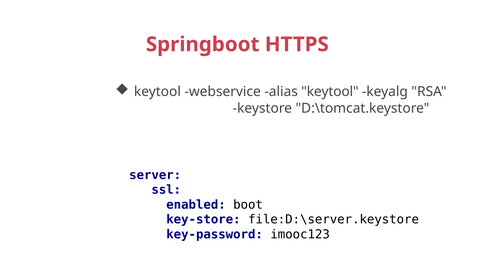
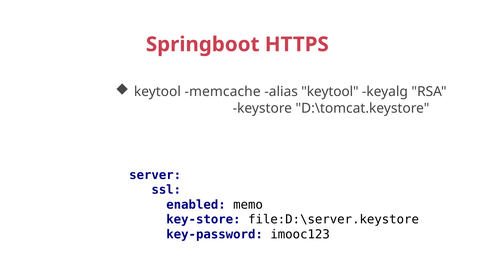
webservice: webservice -> memcache (223, 92)
boot: boot -> memo (248, 205)
